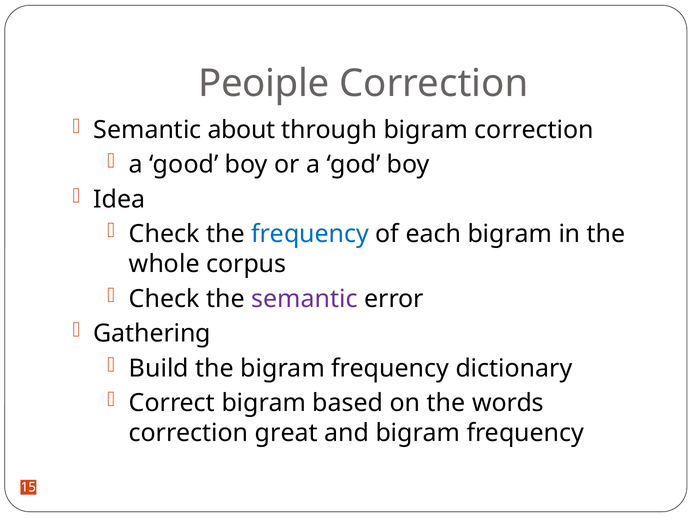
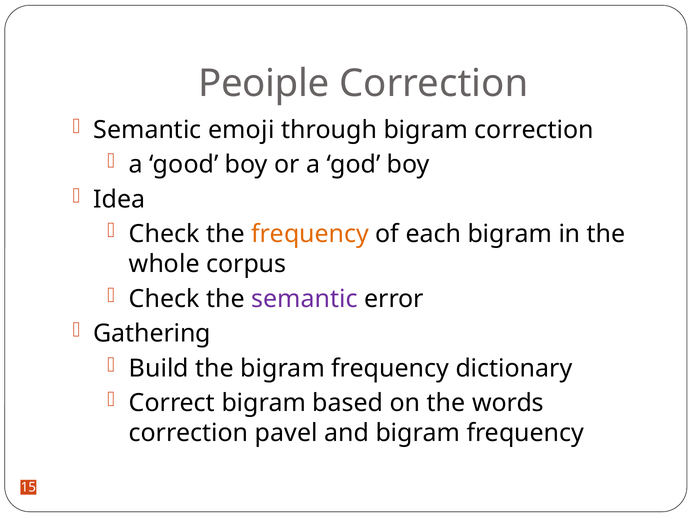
about: about -> emoji (241, 130)
frequency colour: blue -> orange (310, 234)
great: great -> pavel (286, 433)
